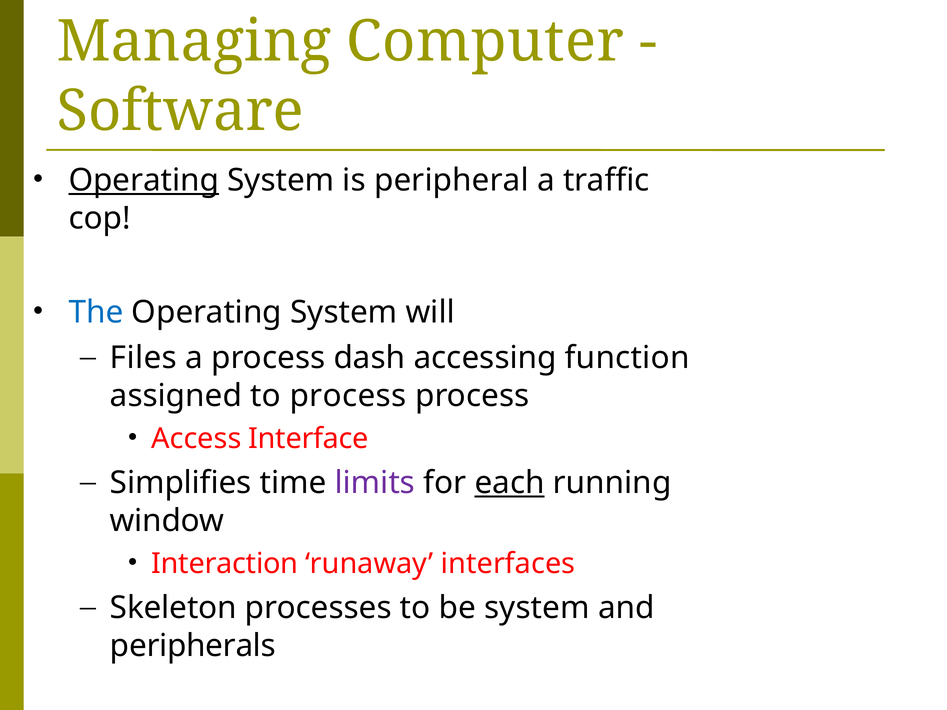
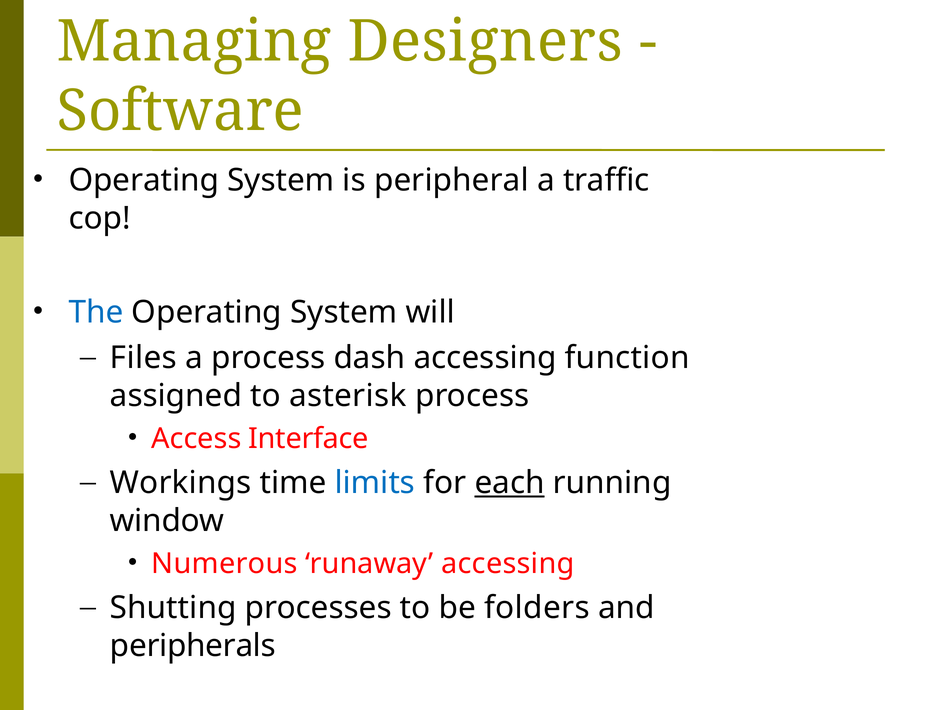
Computer: Computer -> Designers (485, 42)
Operating underline: present -> none (144, 180)
to process: process -> asterisk (348, 396)
Simplifies: Simplifies -> Workings (181, 483)
limits colour: purple -> blue (375, 483)
Interaction: Interaction -> Numerous (225, 564)
runaway interfaces: interfaces -> accessing (508, 564)
Skeleton: Skeleton -> Shutting (173, 608)
be system: system -> folders (537, 608)
